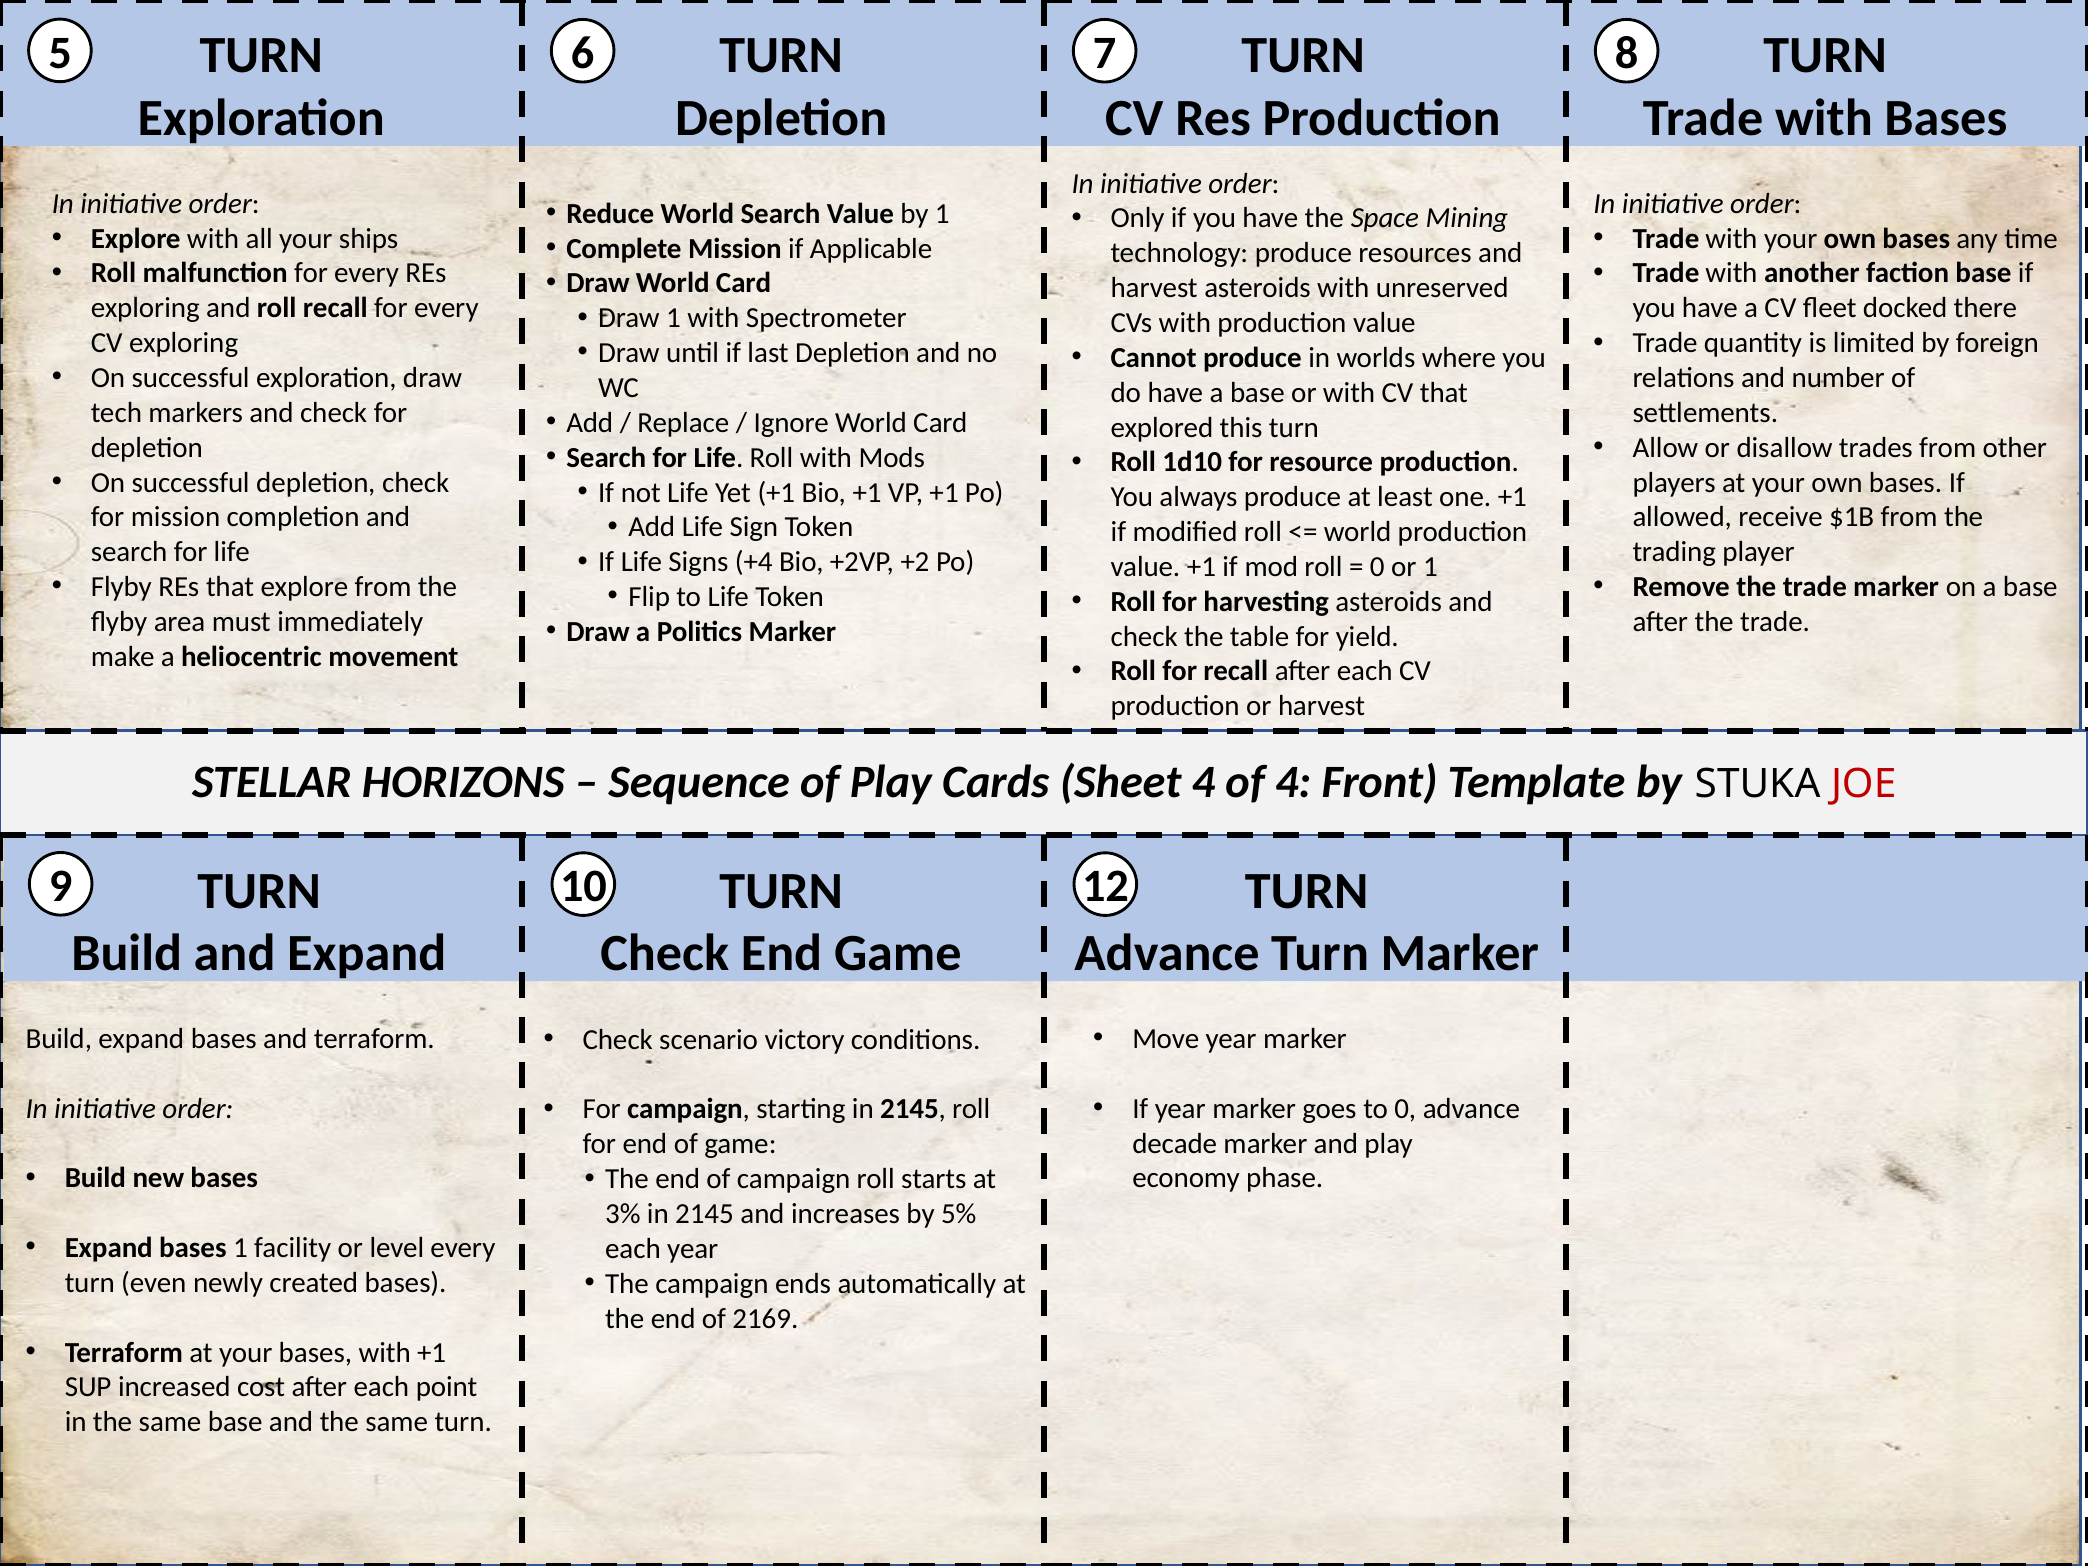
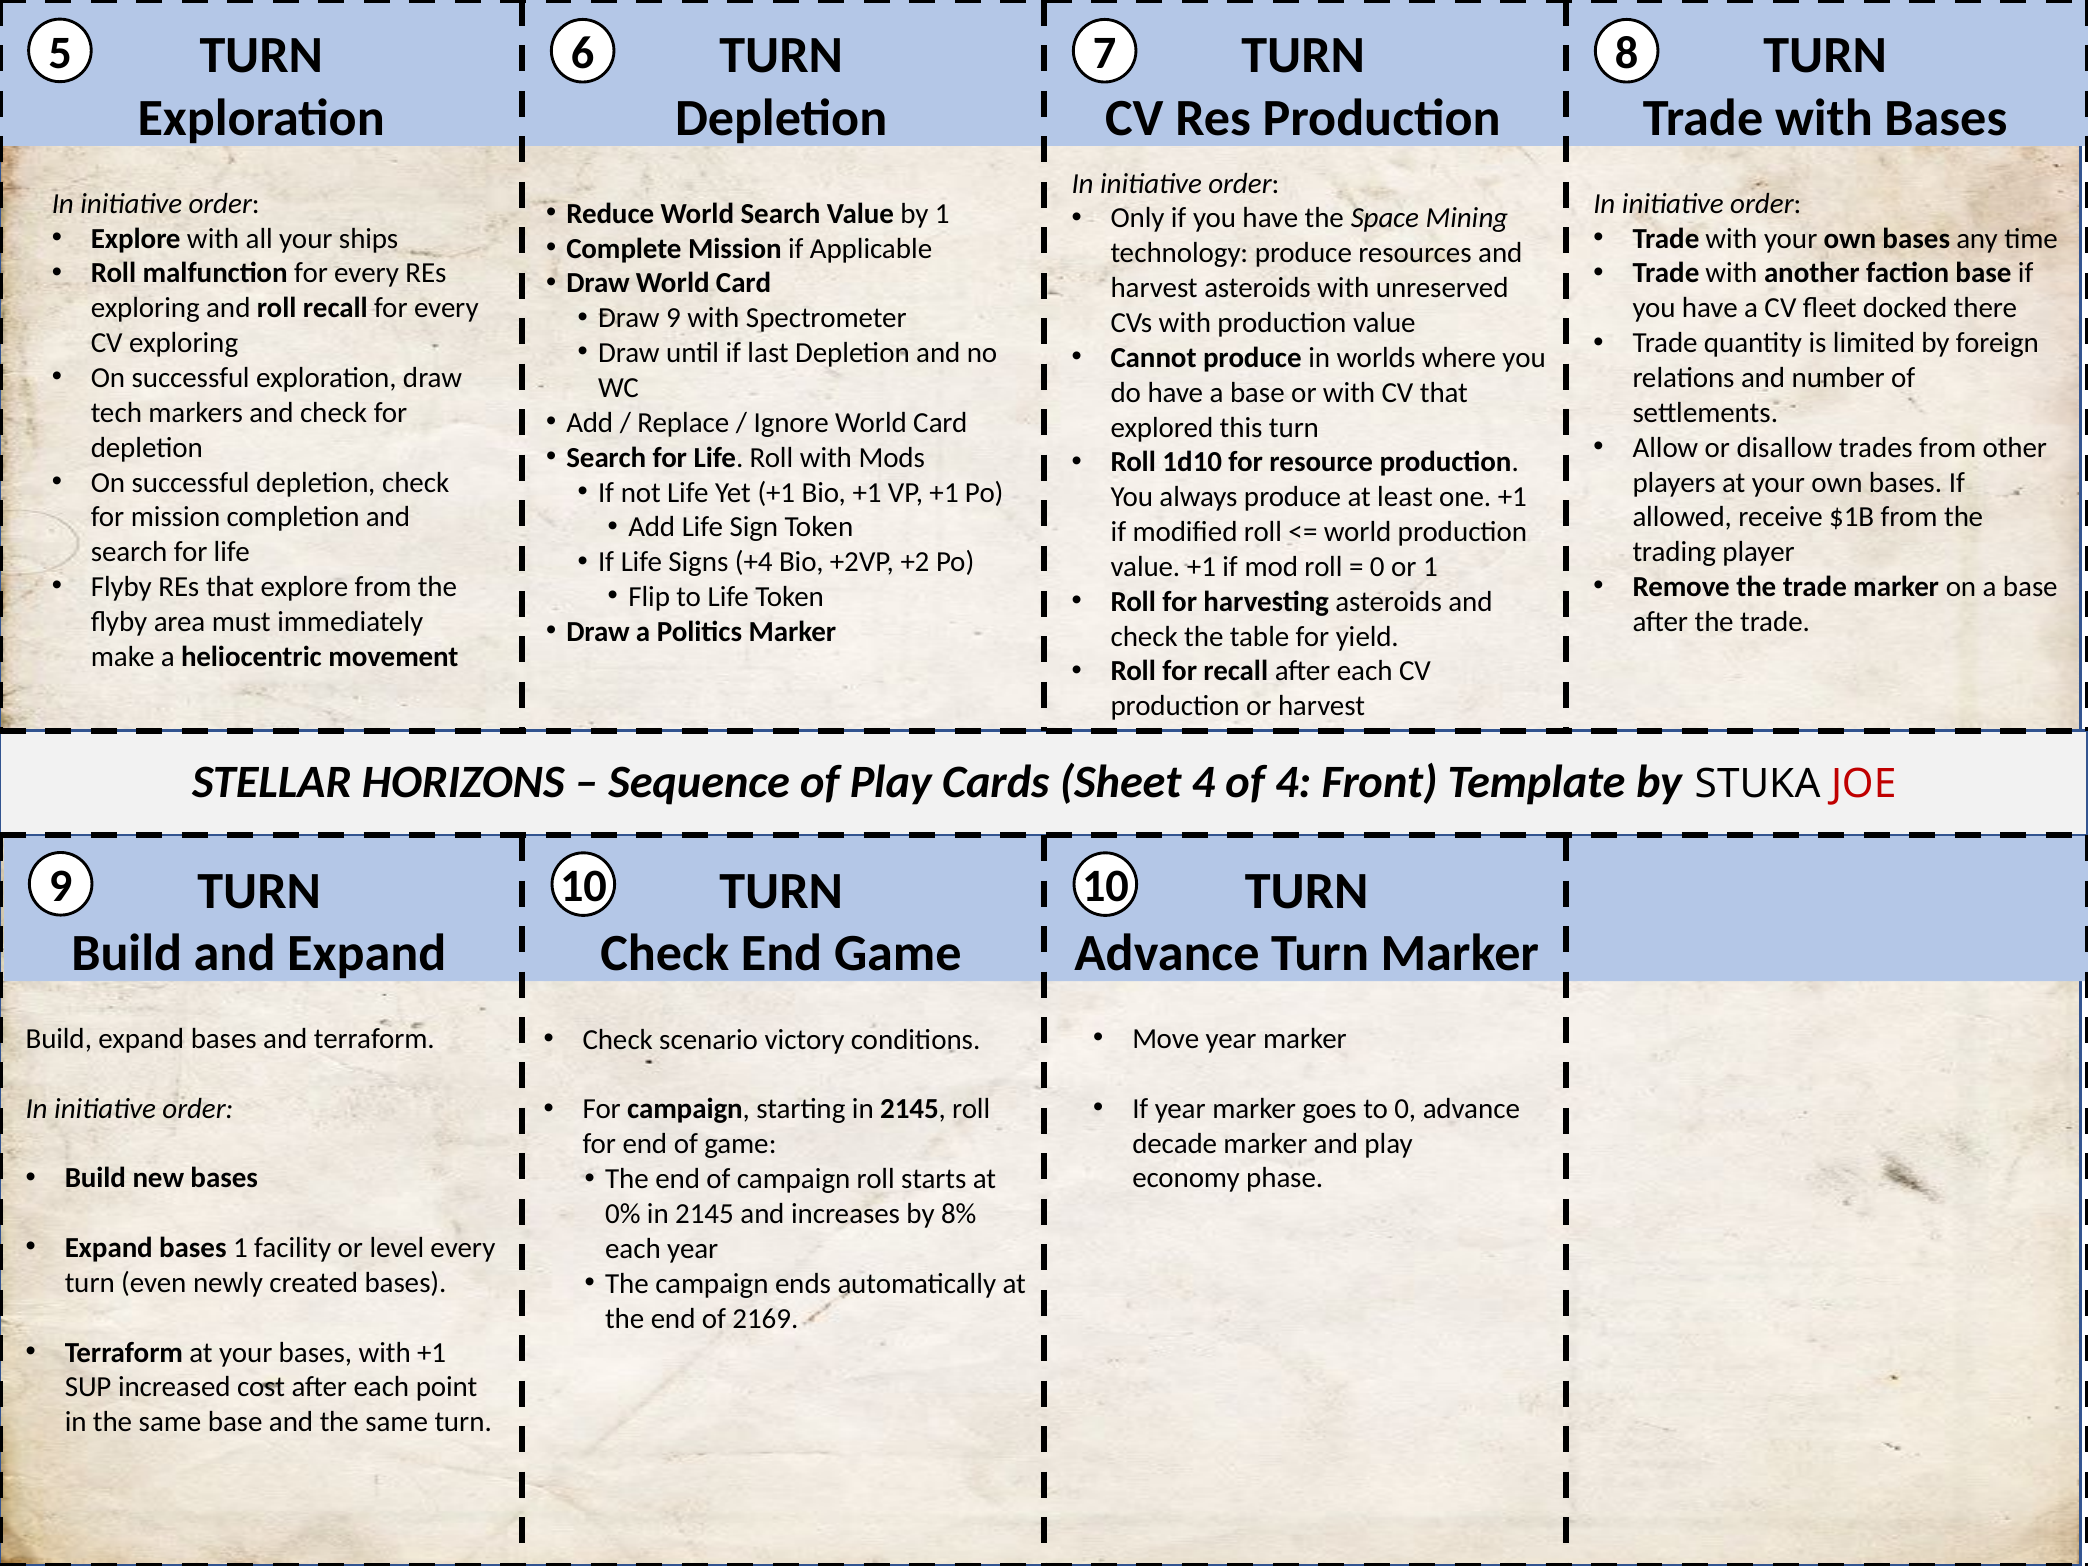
Draw 1: 1 -> 9 (673, 318)
10 12: 12 -> 10 (1105, 886)
3%: 3% -> 0% (623, 1214)
5%: 5% -> 8% (959, 1214)
